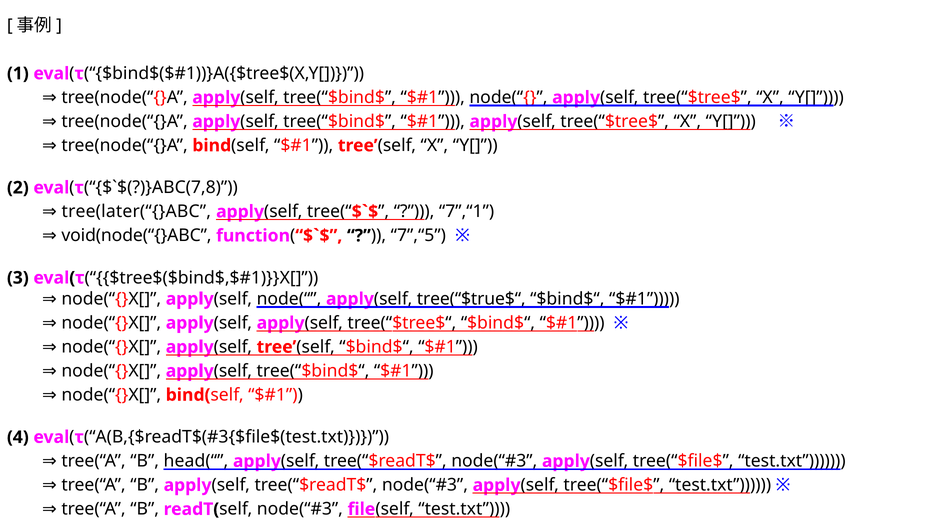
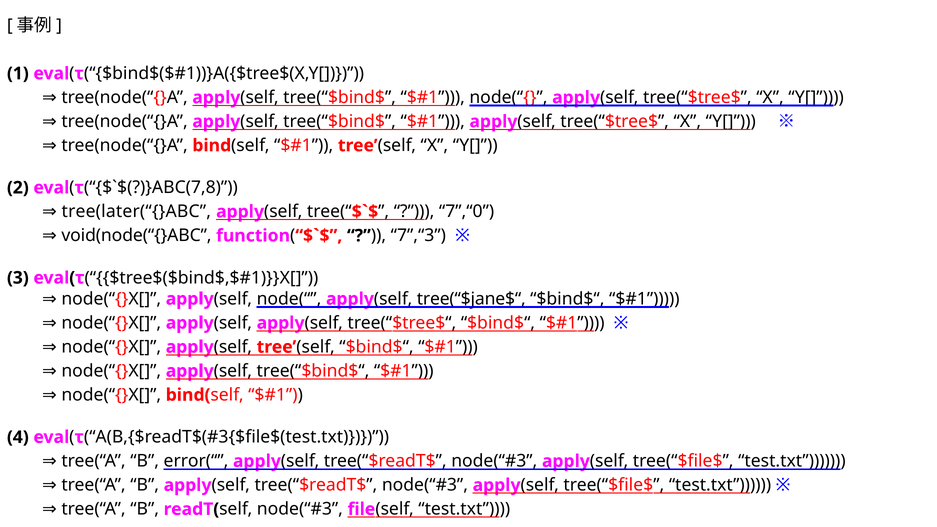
7”,“1: 7”,“1 -> 7”,“0 (467, 212)
7”,“5: 7”,“5 -> 7”,“3 (418, 236)
tree(“$true$“: tree(“$true$“ -> tree(“$jane$“ (471, 299)
head(“: head(“ -> error(“ (196, 461)
